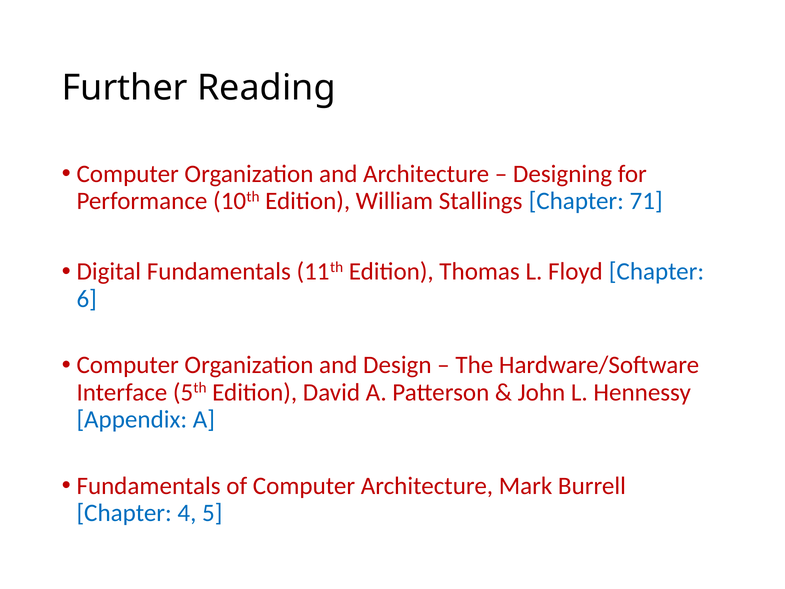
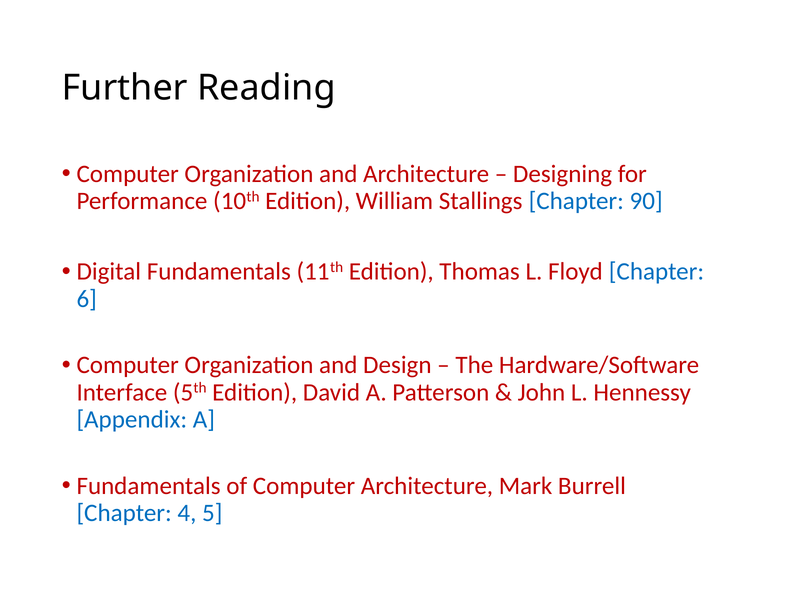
71: 71 -> 90 (646, 201)
